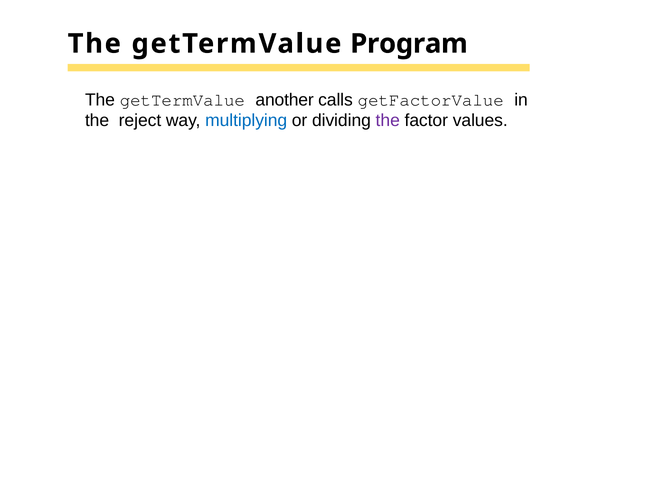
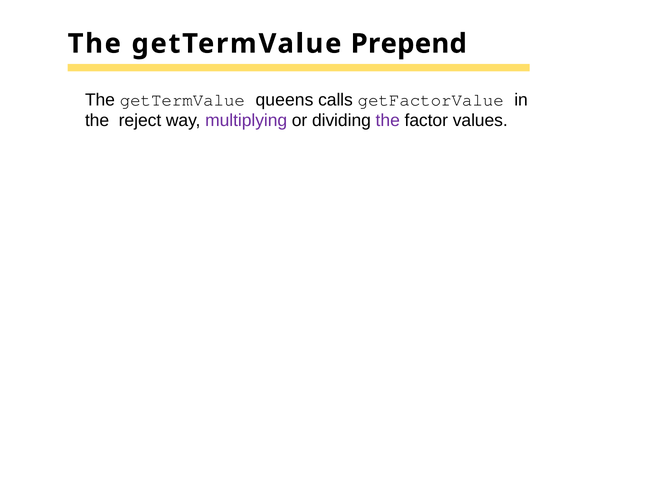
Program: Program -> Prepend (409, 44)
another: another -> queens (284, 100)
multiplying colour: blue -> purple (246, 120)
